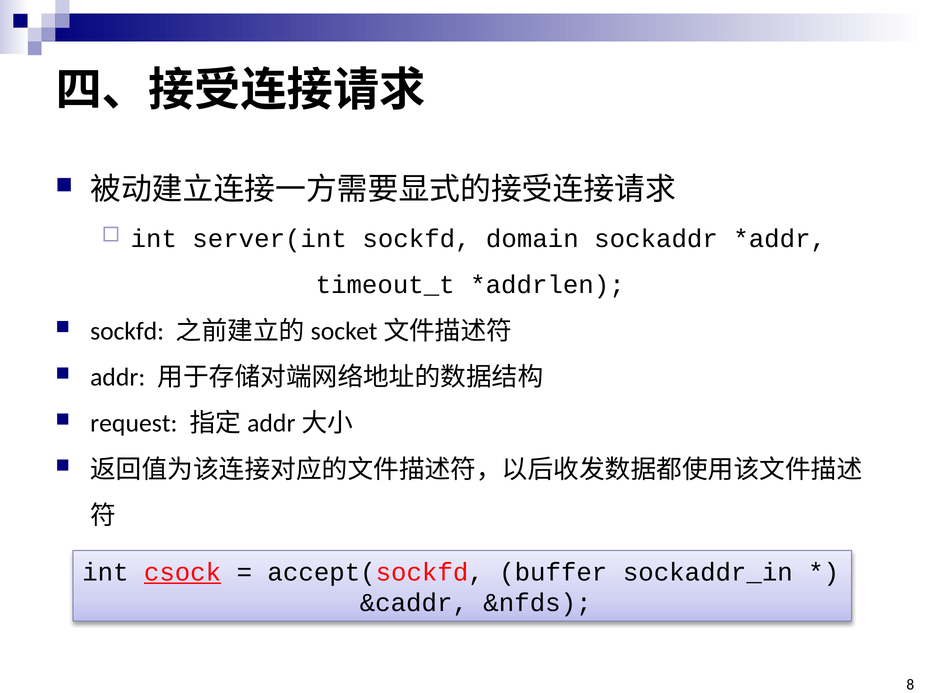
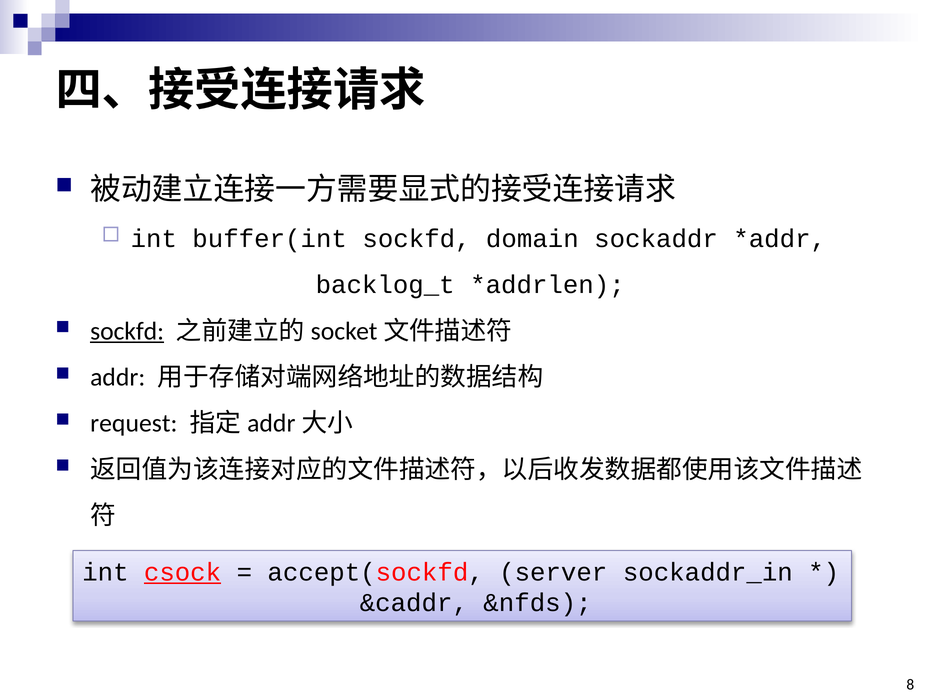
server(int: server(int -> buffer(int (270, 239)
timeout_t: timeout_t -> backlog_t (385, 285)
sockfd underline: none -> present (127, 331)
buffer: buffer -> server (553, 573)
